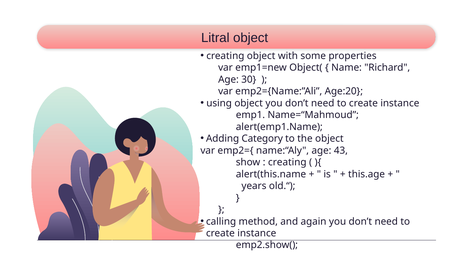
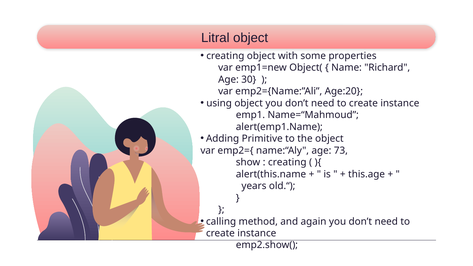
Category: Category -> Primitive (262, 139)
43: 43 -> 73 (341, 150)
